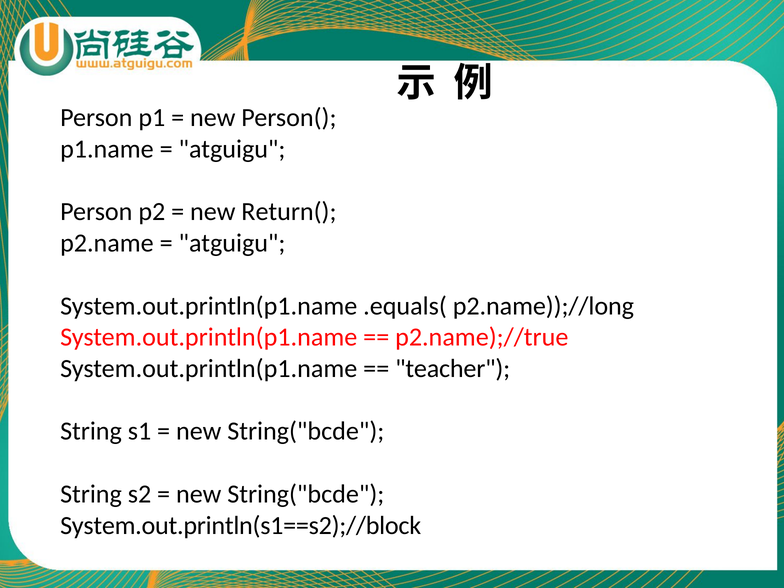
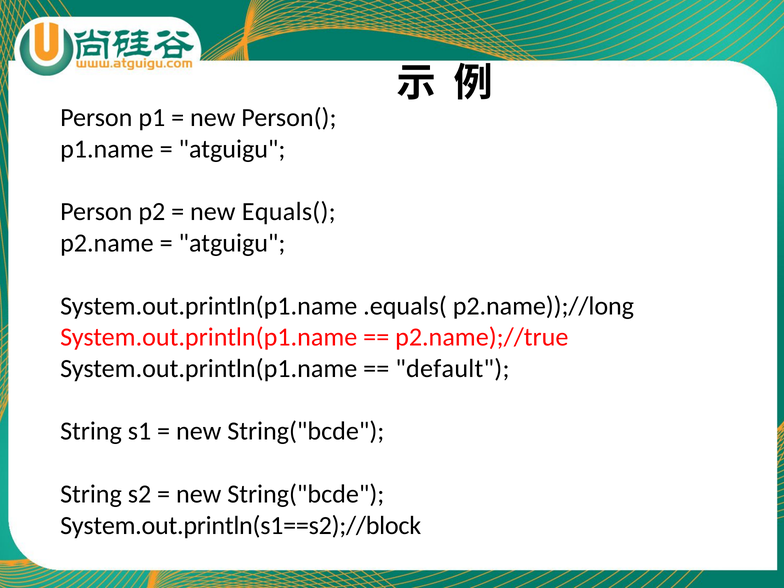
Return(: Return( -> Equals( (289, 212)
teacher: teacher -> default (452, 369)
